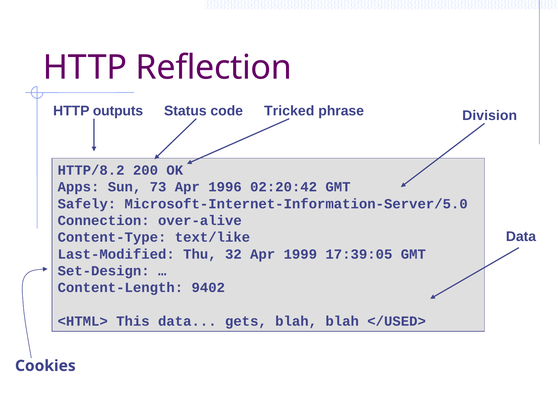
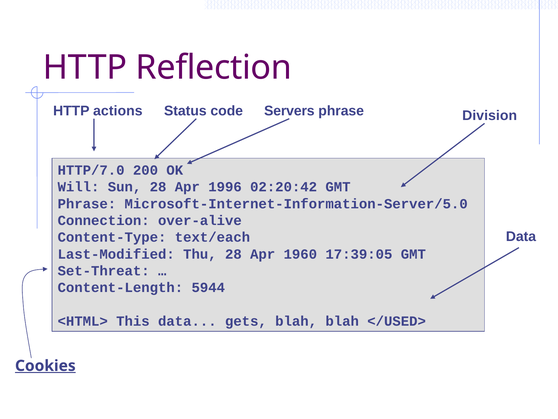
outputs: outputs -> actions (118, 111)
Tricked: Tricked -> Servers (289, 111)
HTTP/8.2: HTTP/8.2 -> HTTP/7.0 (91, 170)
Apps: Apps -> Will (79, 187)
Sun 73: 73 -> 28 (158, 187)
Safely: Safely -> Phrase (87, 204)
text/like: text/like -> text/each (212, 237)
Thu 32: 32 -> 28 (233, 254)
1999: 1999 -> 1960 (300, 254)
Set-Design: Set-Design -> Set-Threat (104, 271)
9402: 9402 -> 5944 (208, 287)
Cookies underline: none -> present (45, 365)
